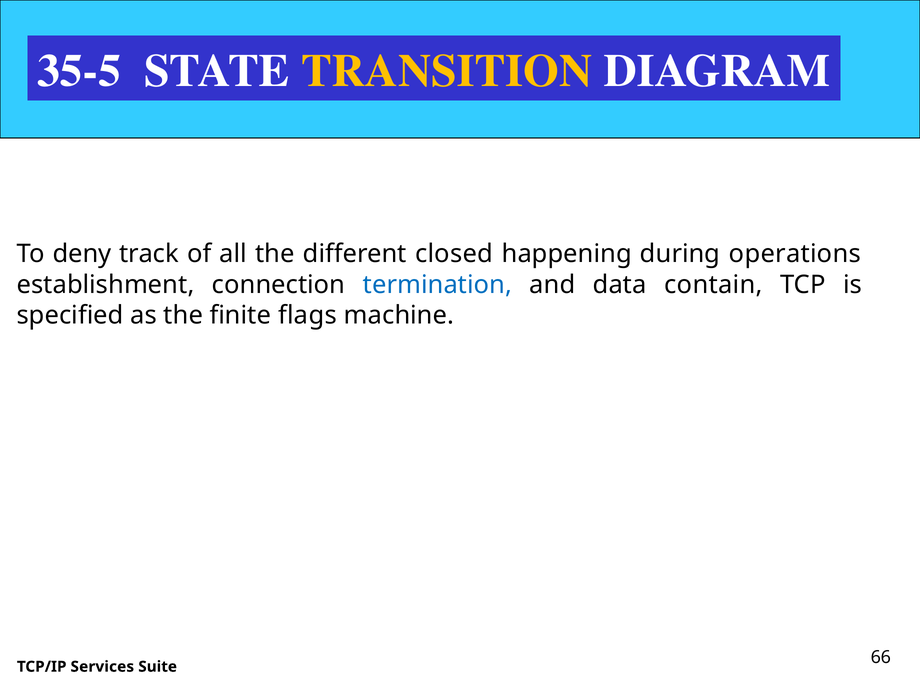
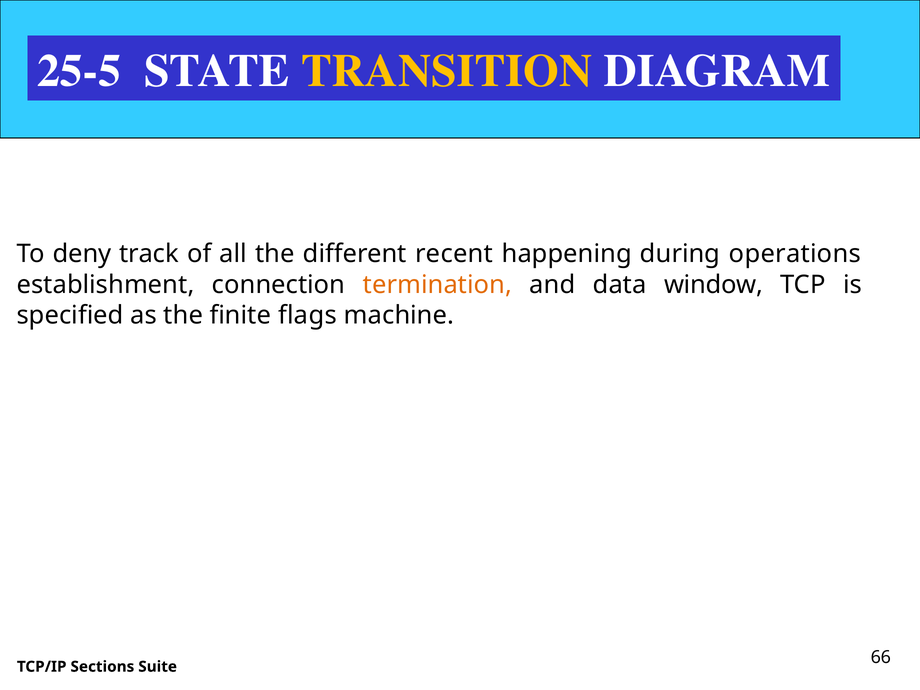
35-5: 35-5 -> 25-5 (79, 71)
closed: closed -> recent (454, 254)
termination colour: blue -> orange (437, 285)
contain: contain -> window (714, 285)
Services: Services -> Sections (102, 667)
